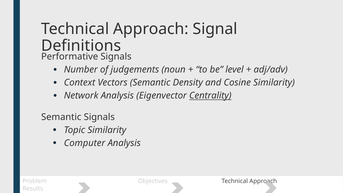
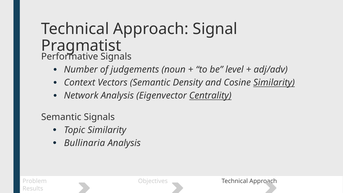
Definitions: Definitions -> Pragmatist (81, 46)
Similarity underline: none -> present (274, 83)
Computer: Computer -> Bullinaria (85, 143)
